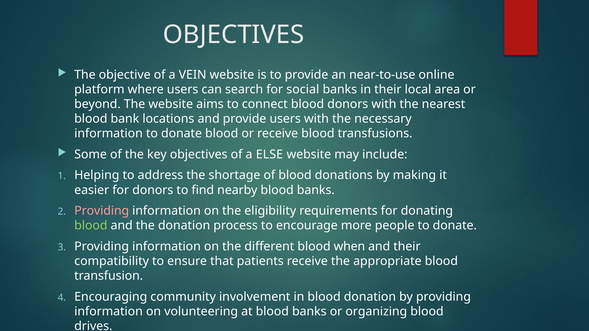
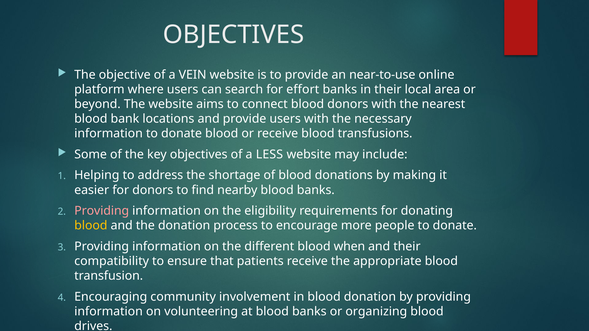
social: social -> effort (303, 89)
ELSE: ELSE -> LESS (269, 155)
blood colour: light green -> yellow (91, 226)
